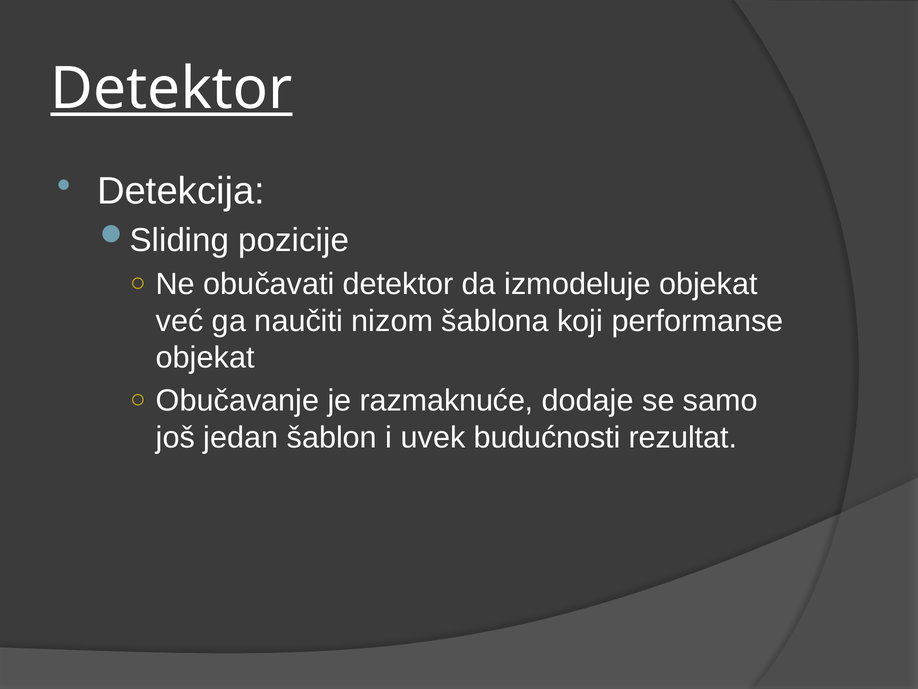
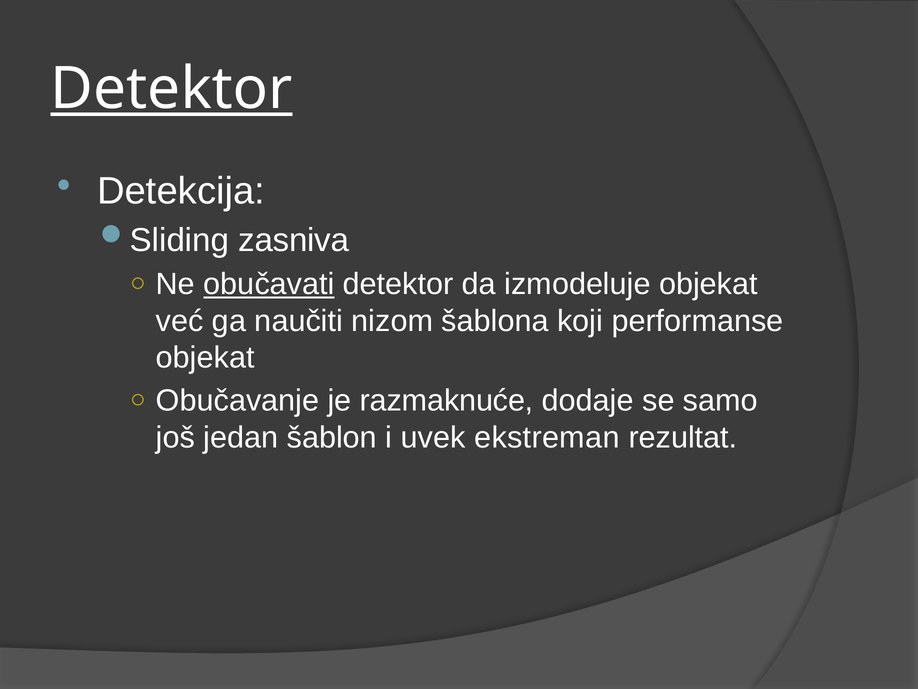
pozicije: pozicije -> zasniva (294, 240)
obučavati underline: none -> present (269, 284)
budućnosti: budućnosti -> ekstreman (547, 437)
